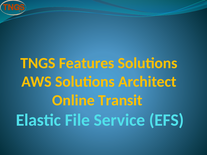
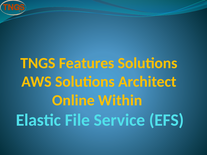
Transit: Transit -> Within (120, 100)
